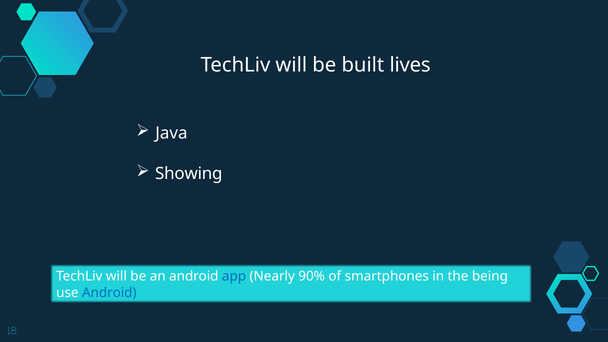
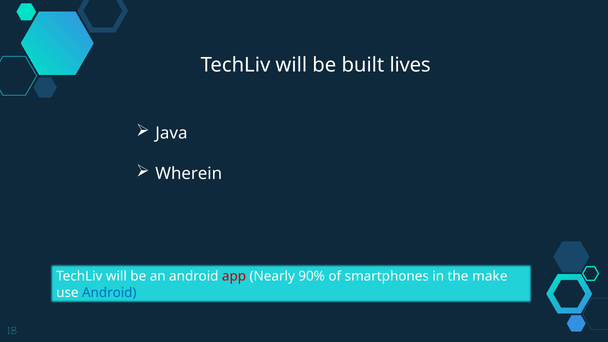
Showing: Showing -> Wherein (189, 174)
app colour: blue -> red (234, 276)
being: being -> make (490, 276)
